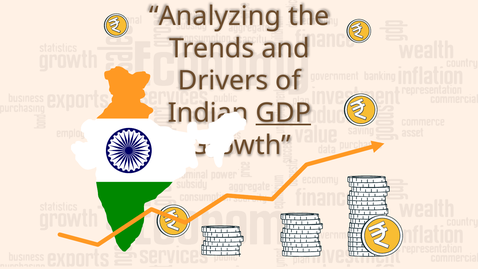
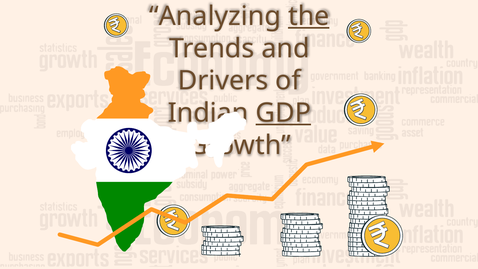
the underline: none -> present (309, 16)
